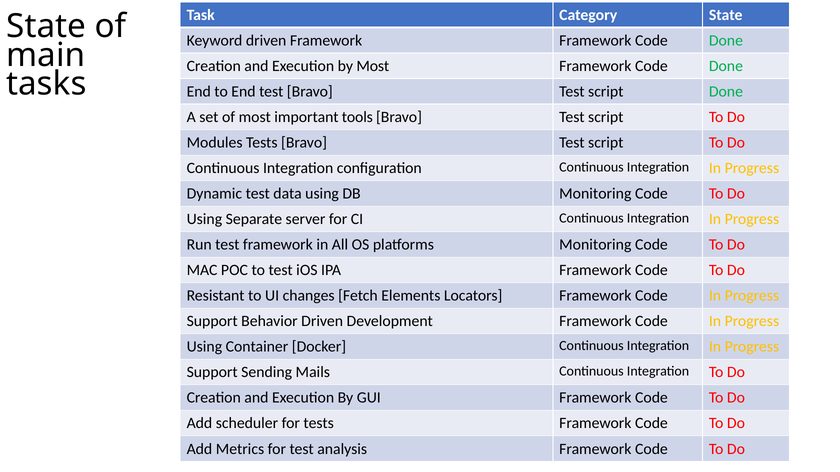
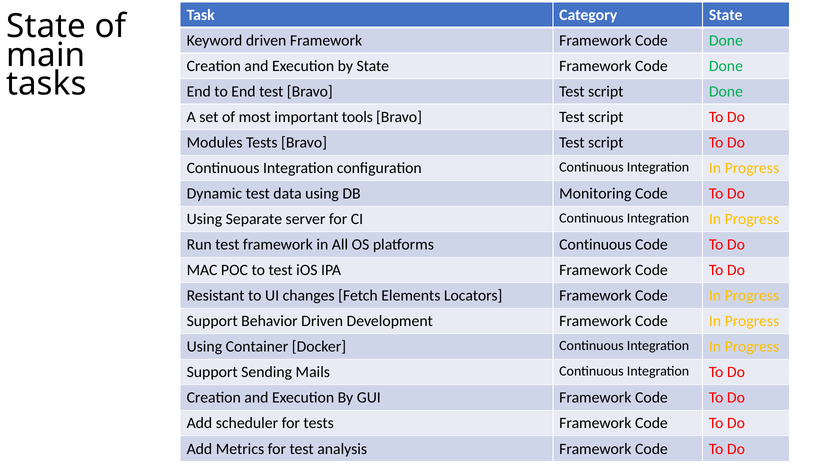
by Most: Most -> State (373, 66)
platforms Monitoring: Monitoring -> Continuous (595, 245)
